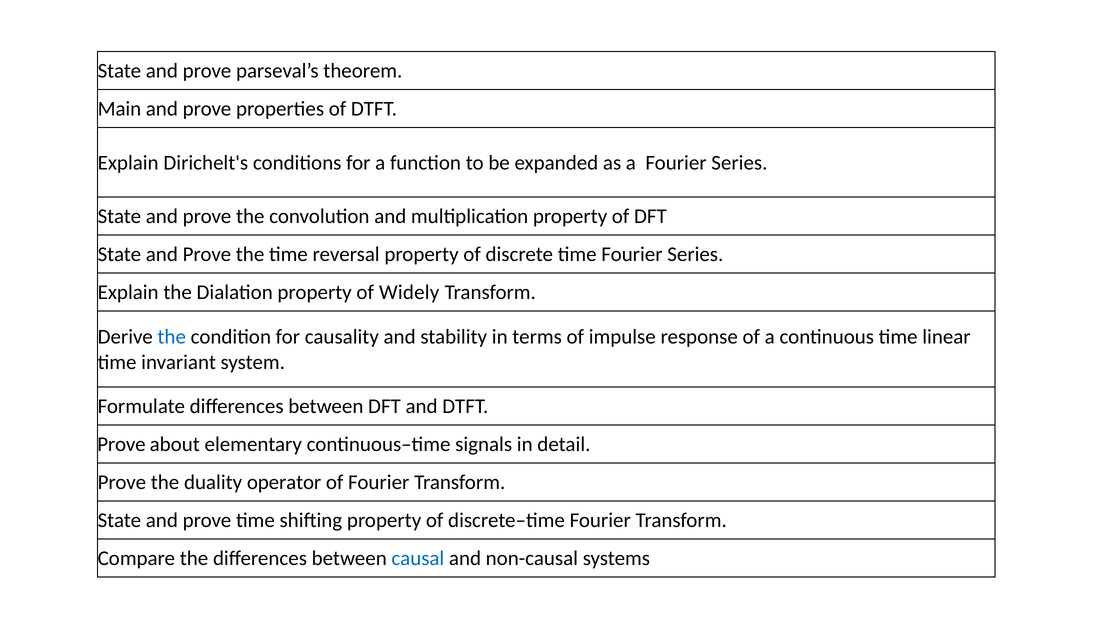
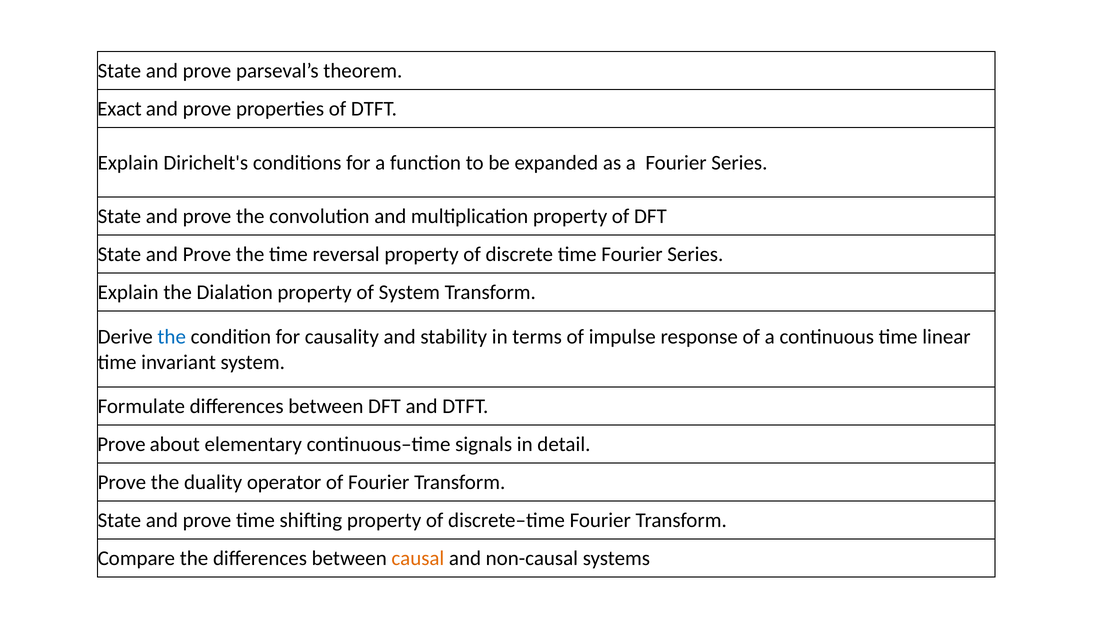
Main: Main -> Exact (119, 109)
of Widely: Widely -> System (409, 293)
causal colour: blue -> orange (418, 559)
